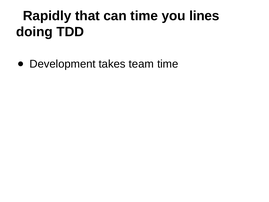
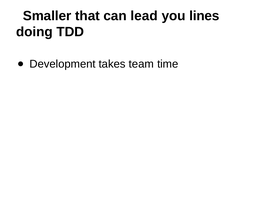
Rapidly: Rapidly -> Smaller (47, 16)
can time: time -> lead (144, 16)
